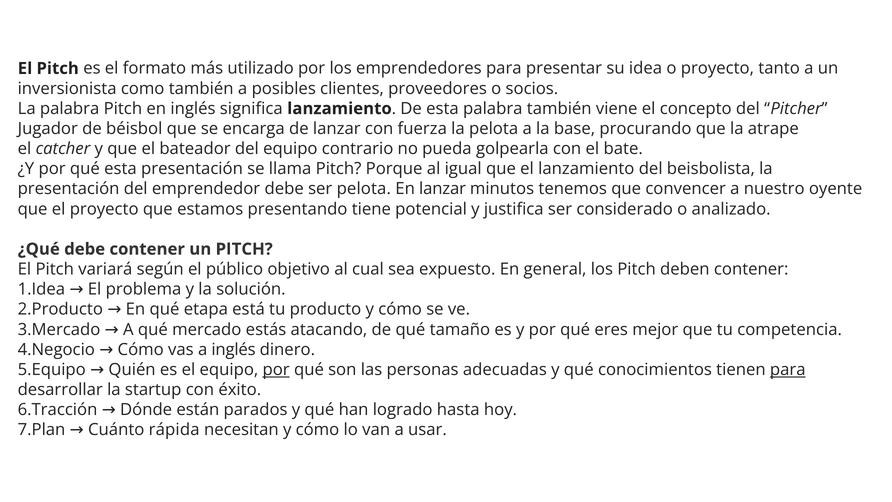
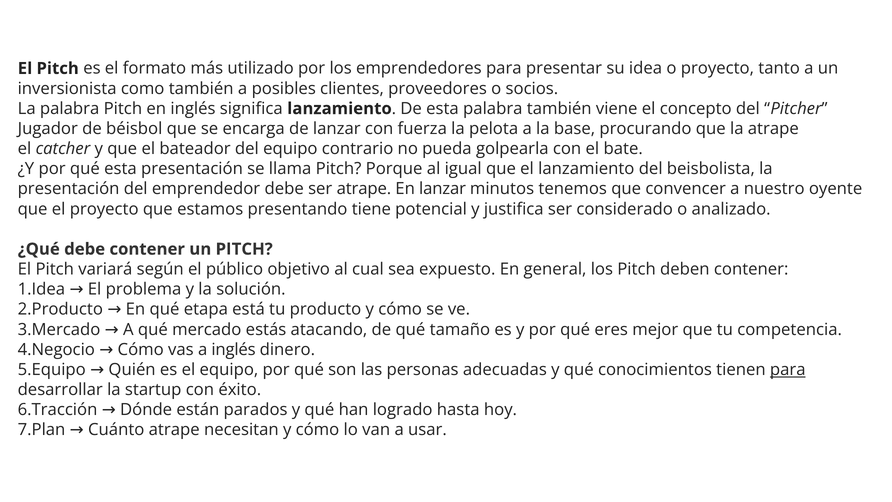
ser pelota: pelota -> atrape (364, 189)
por underline: present -> none (276, 369)
Cuánto rápida: rápida -> atrape (174, 430)
